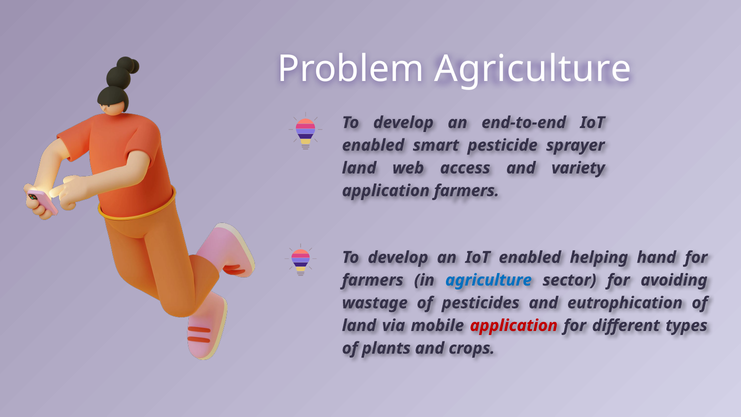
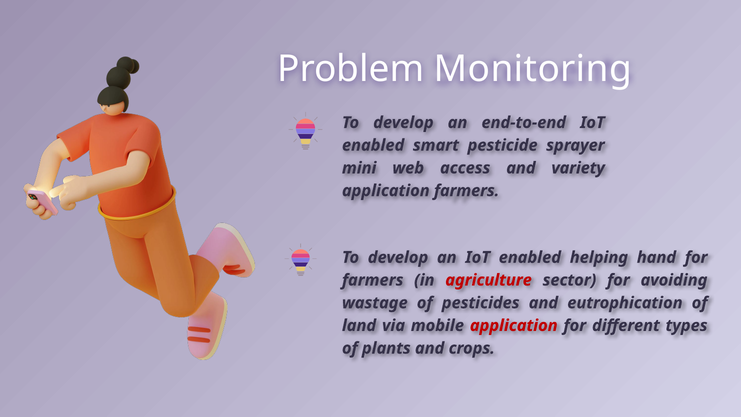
Problem Agriculture: Agriculture -> Monitoring (533, 69)
land: land -> mini (359, 168)
agriculture colour: blue -> red (489, 280)
